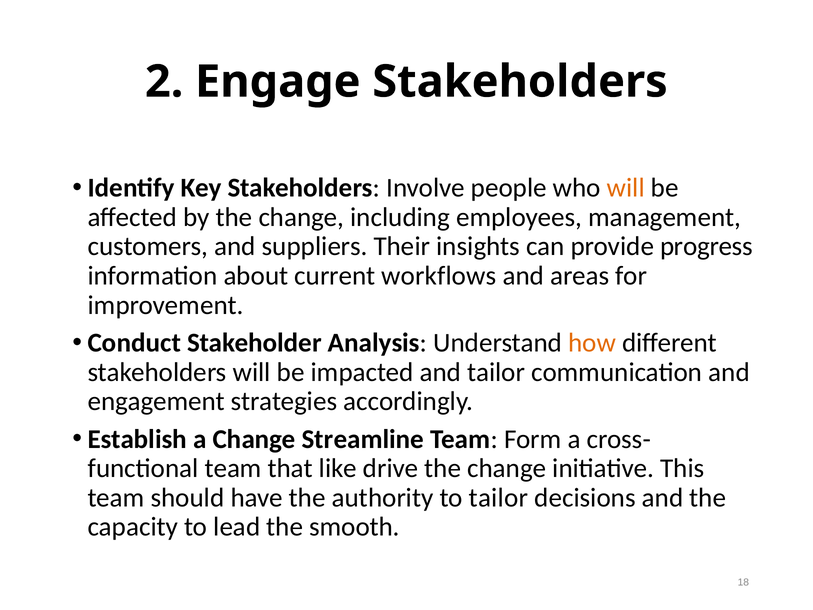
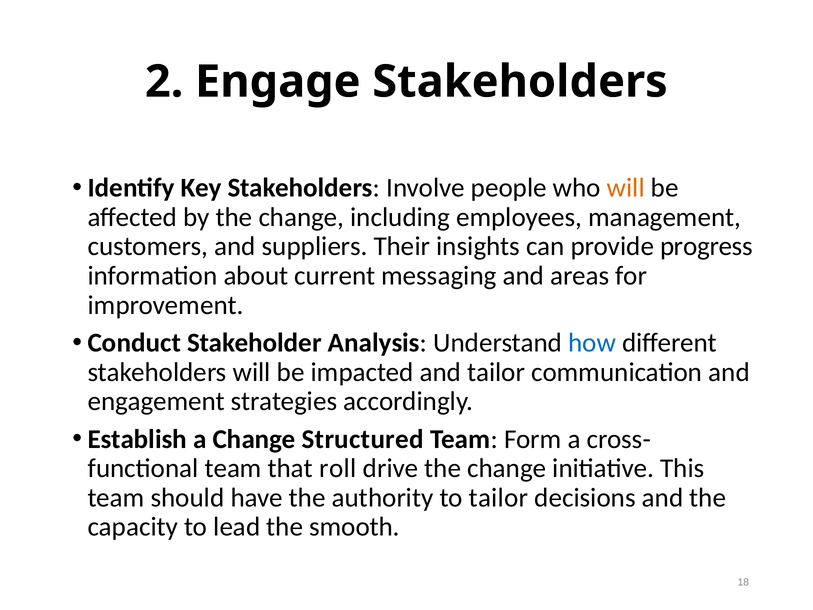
workflows: workflows -> messaging (439, 276)
how colour: orange -> blue (592, 343)
Streamline: Streamline -> Structured (363, 439)
like: like -> roll (338, 468)
